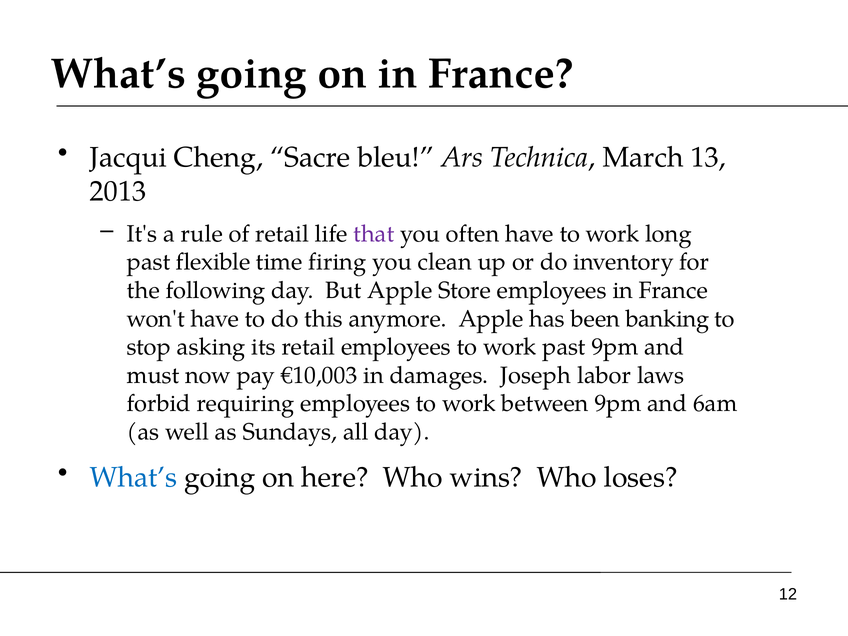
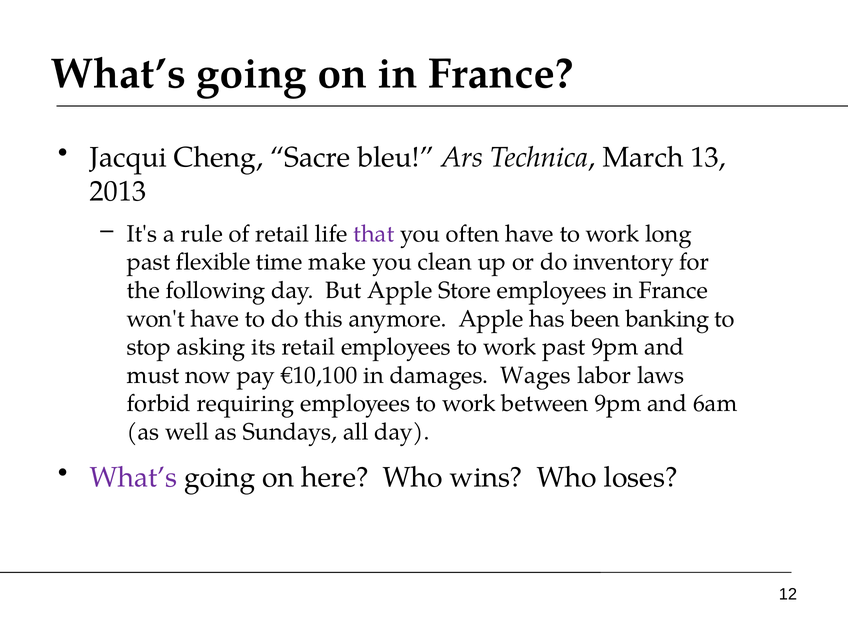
firing: firing -> make (337, 262)
€10,003: €10,003 -> €10,100 (319, 375)
Joseph: Joseph -> Wages (536, 375)
What’s colour: blue -> purple (133, 477)
